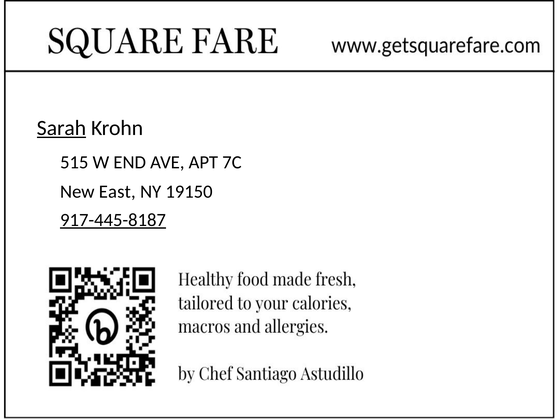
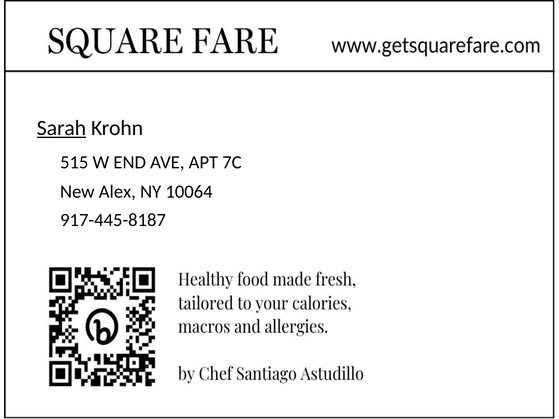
East: East -> Alex (117, 192)
19150: 19150 -> 10064 (189, 192)
917-445-8187 underline: present -> none (113, 220)
